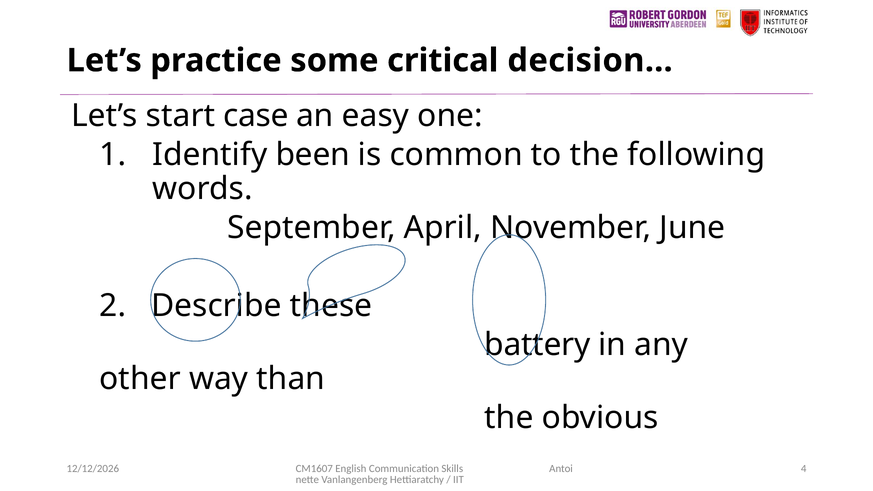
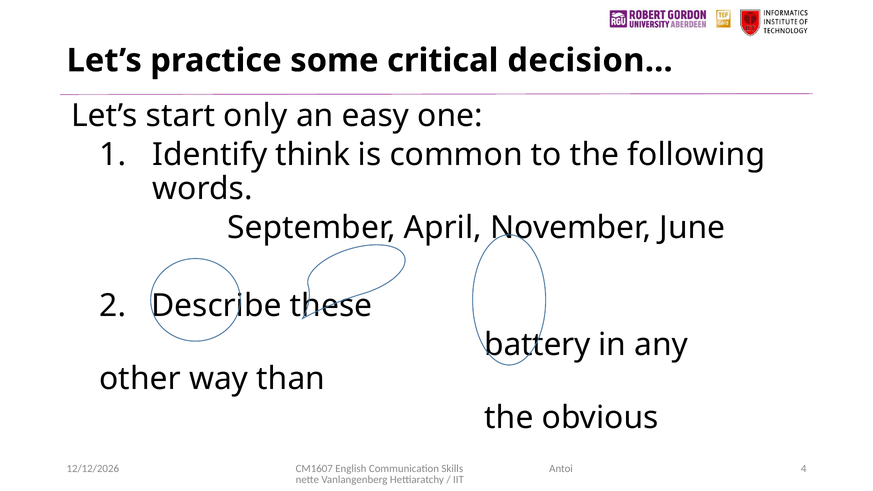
case: case -> only (256, 116)
been: been -> think (313, 155)
